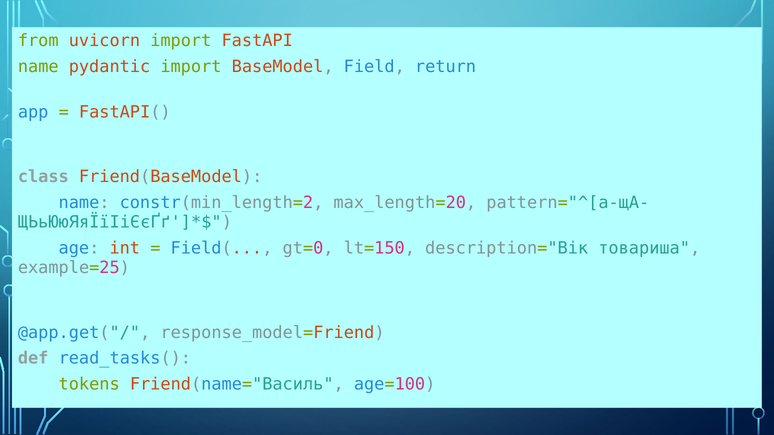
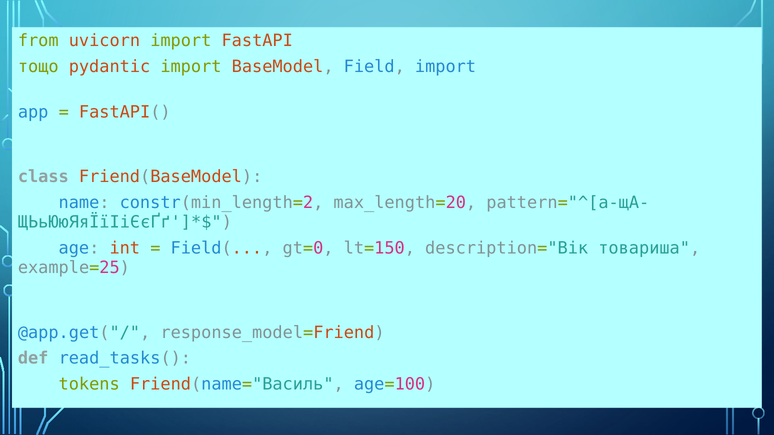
name: name -> тощо (38, 67)
Field return: return -> import (446, 67)
